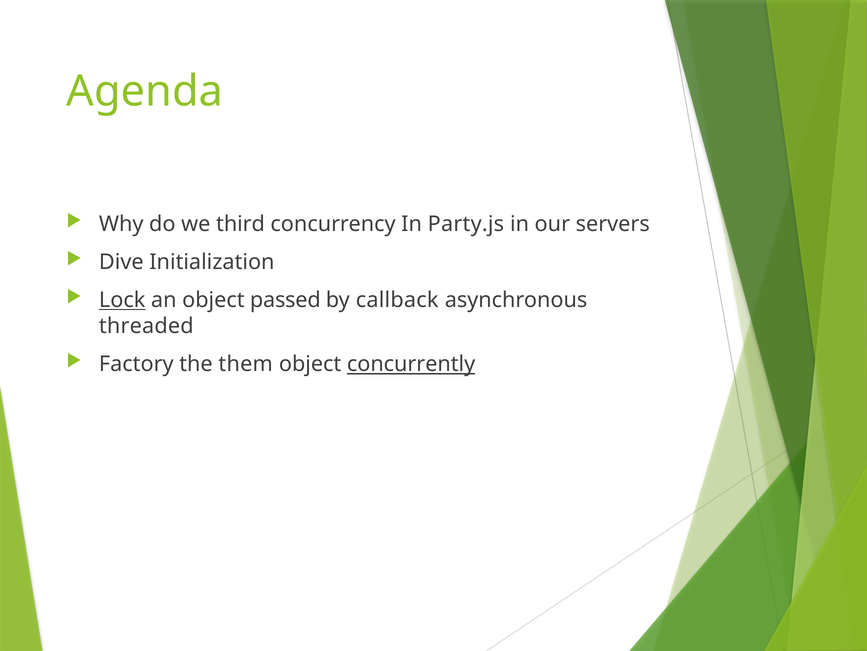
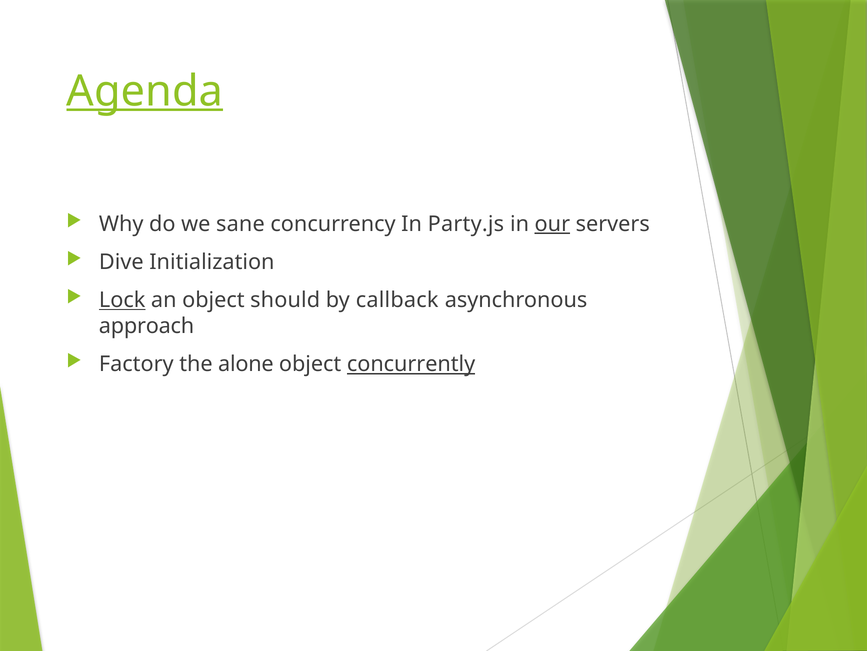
Agenda underline: none -> present (145, 91)
third: third -> sane (240, 224)
our underline: none -> present (552, 224)
passed: passed -> should (285, 300)
threaded: threaded -> approach (147, 326)
them: them -> alone (246, 364)
